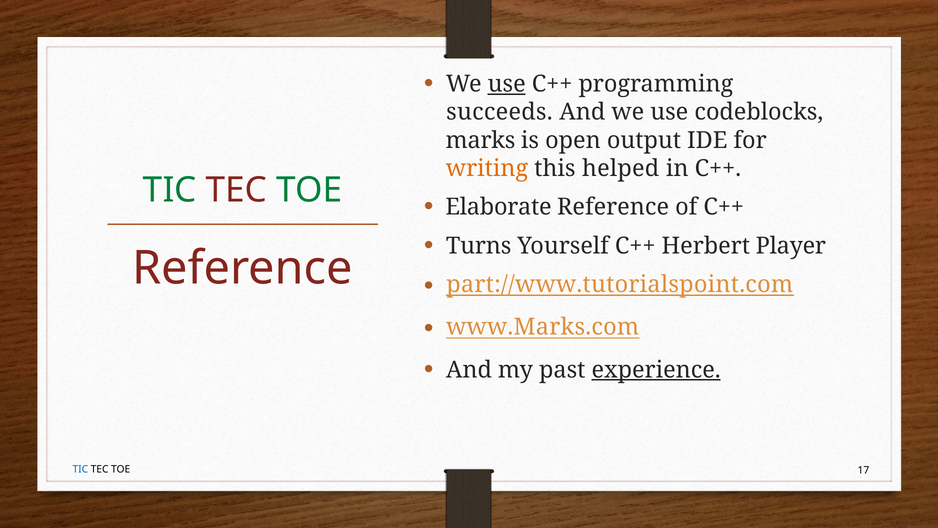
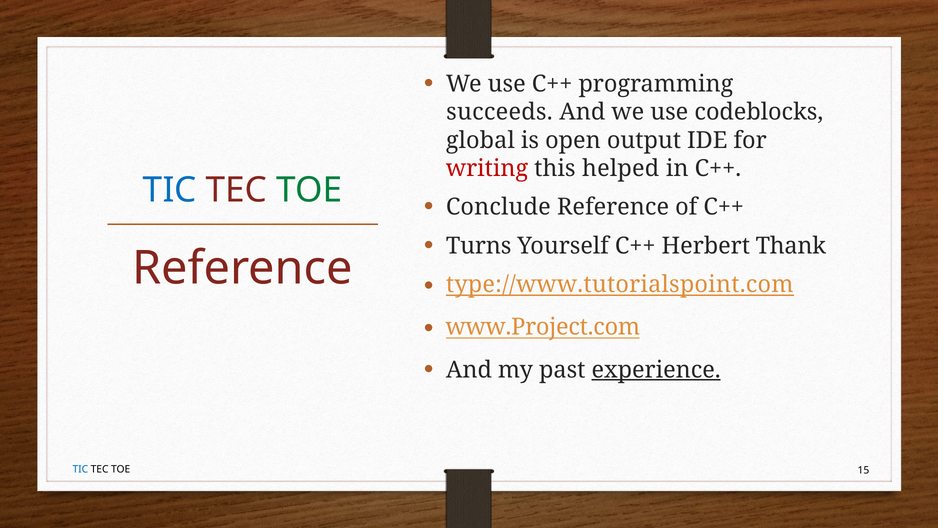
use underline: present -> none (507, 84)
marks: marks -> global (480, 140)
writing colour: orange -> red (487, 168)
TIC colour: green -> blue (170, 190)
Elaborate: Elaborate -> Conclude (498, 207)
Player: Player -> Thank (791, 246)
part://www.tutorialspoint.com: part://www.tutorialspoint.com -> type://www.tutorialspoint.com (620, 284)
www.Marks.com: www.Marks.com -> www.Project.com (543, 327)
17: 17 -> 15 (863, 470)
